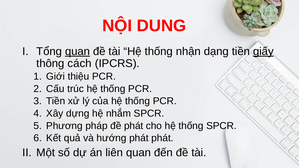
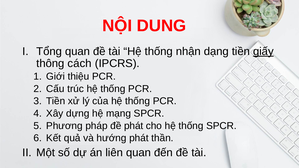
quan underline: present -> none (77, 51)
nhắm: nhắm -> mạng (119, 114)
phát phát: phát -> thần (162, 138)
